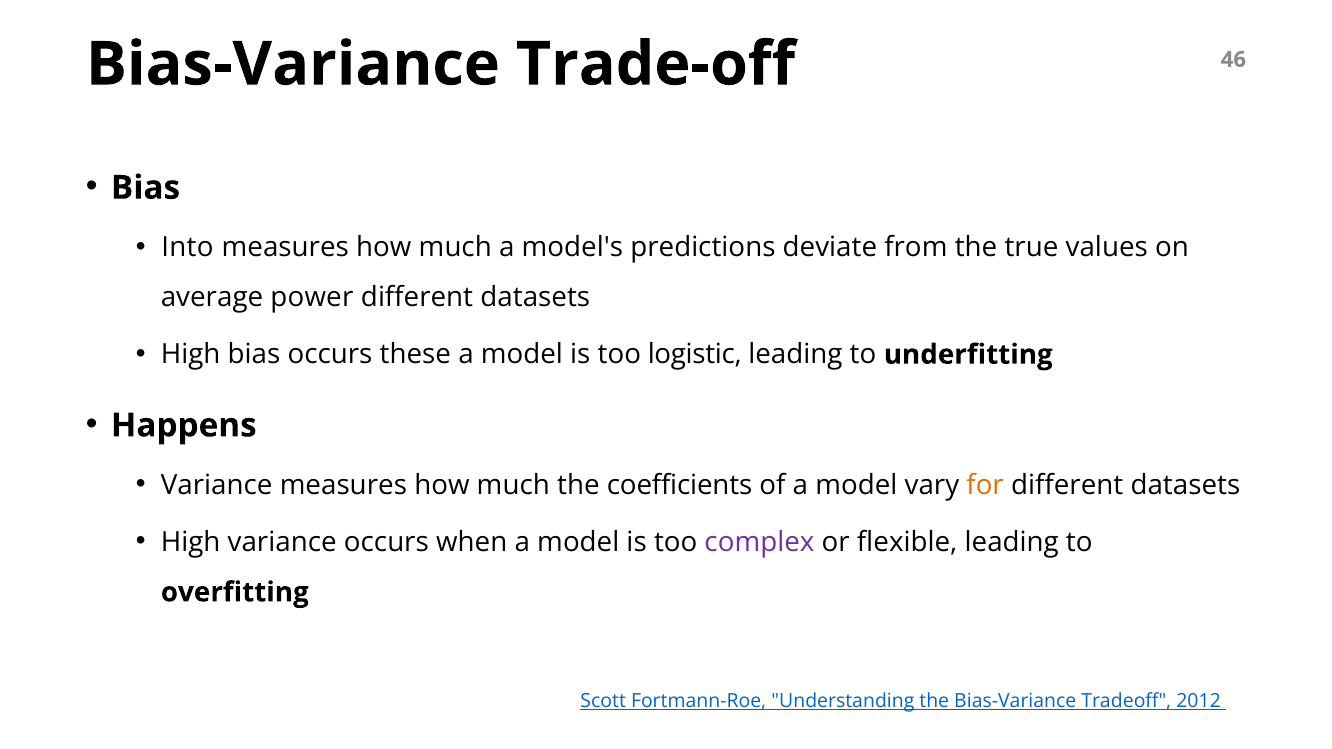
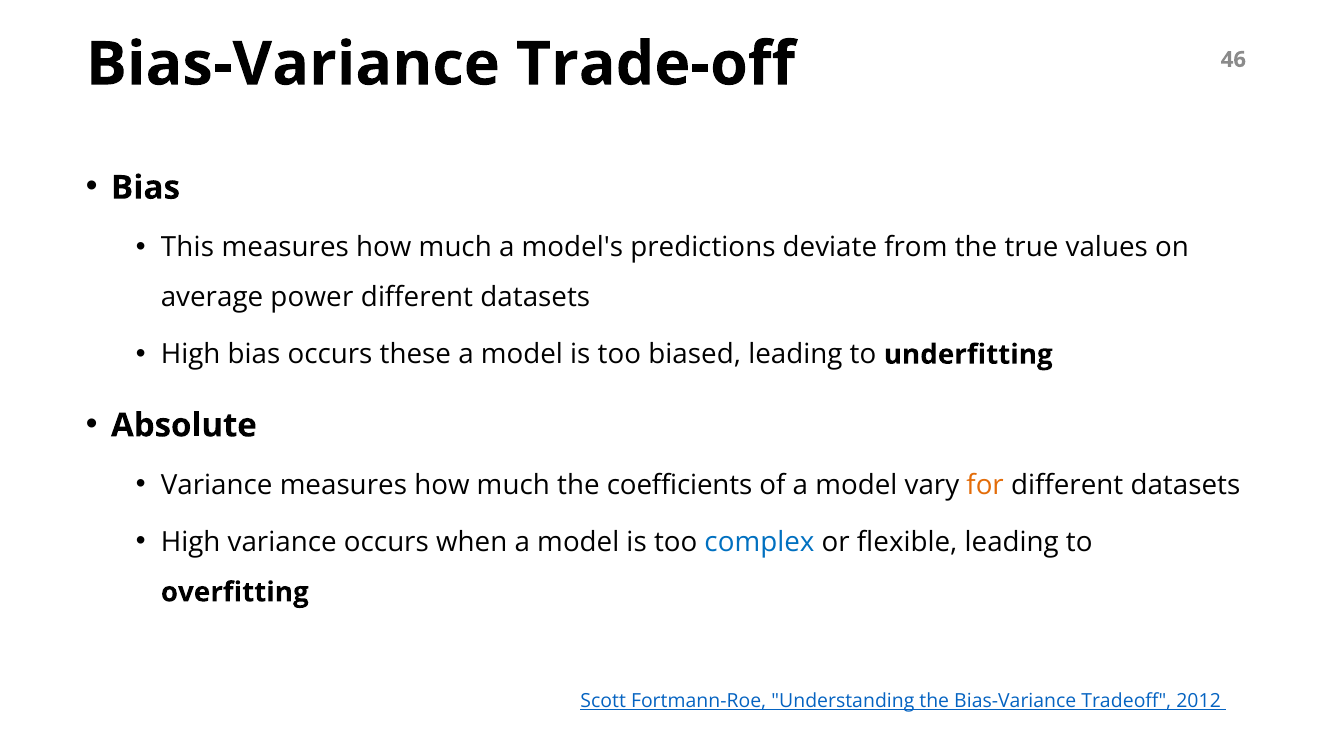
Into: Into -> This (187, 248)
logistic: logistic -> biased (695, 355)
Happens: Happens -> Absolute (184, 426)
complex colour: purple -> blue (759, 542)
